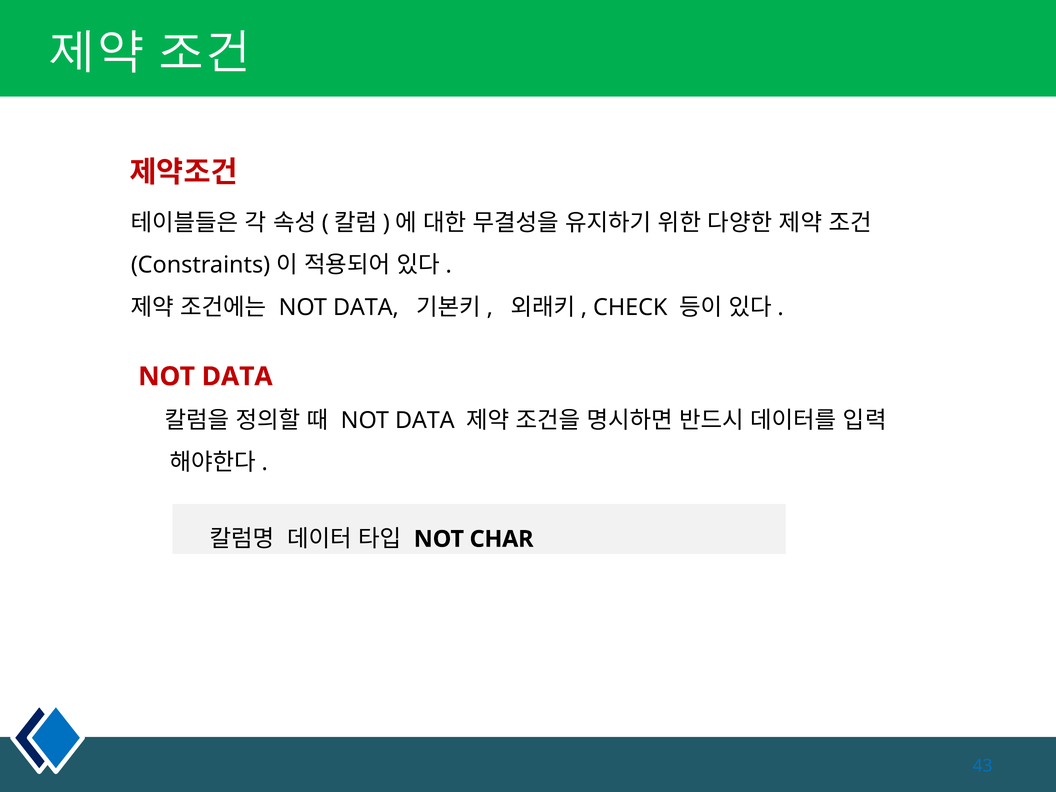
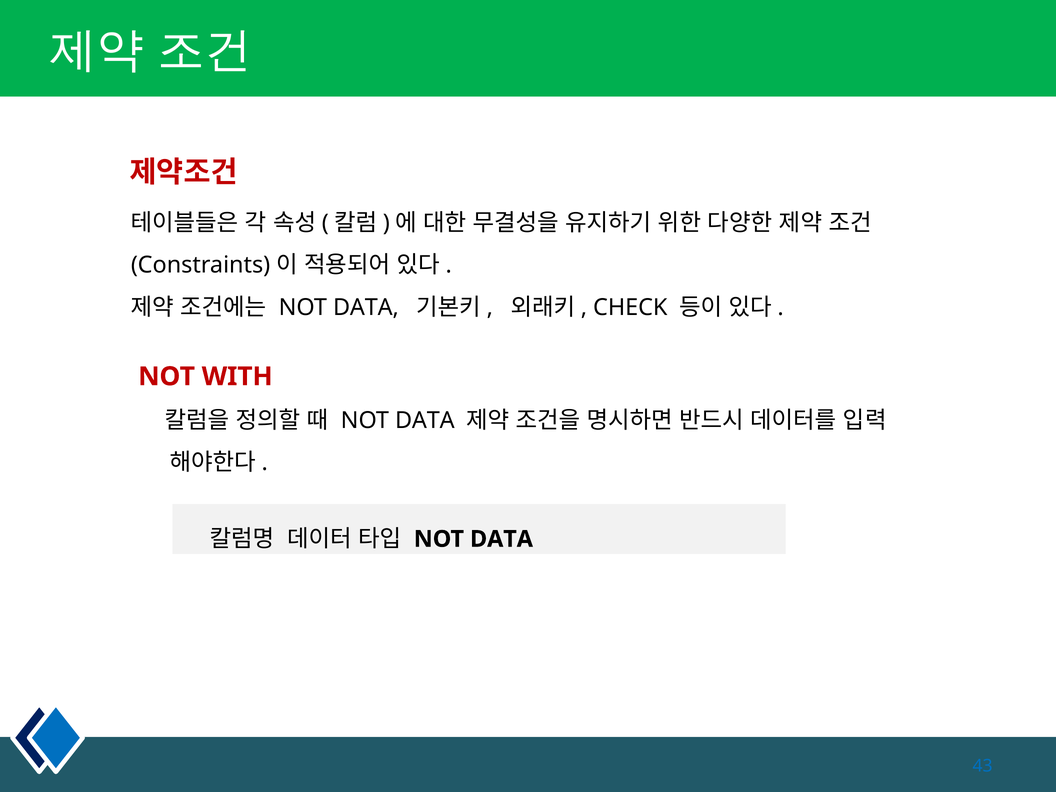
DATA: DATA -> WITH (237, 377)
CHAR: CHAR -> DATA (501, 539)
